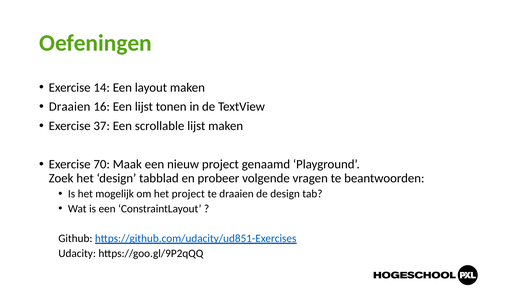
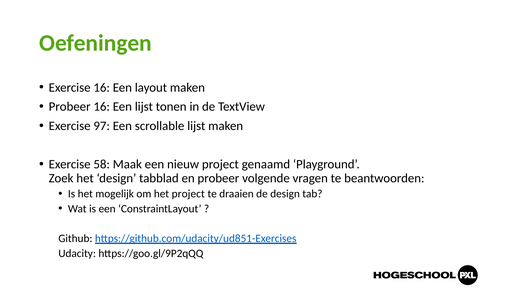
Exercise 14: 14 -> 16 (102, 87)
Draaien: Draaien -> Probeer (70, 107)
37: 37 -> 97 (102, 126)
70: 70 -> 58 (102, 164)
